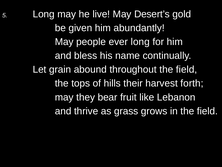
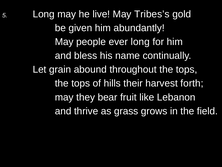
Desert’s: Desert’s -> Tribes’s (152, 14)
throughout the field: field -> tops (187, 69)
